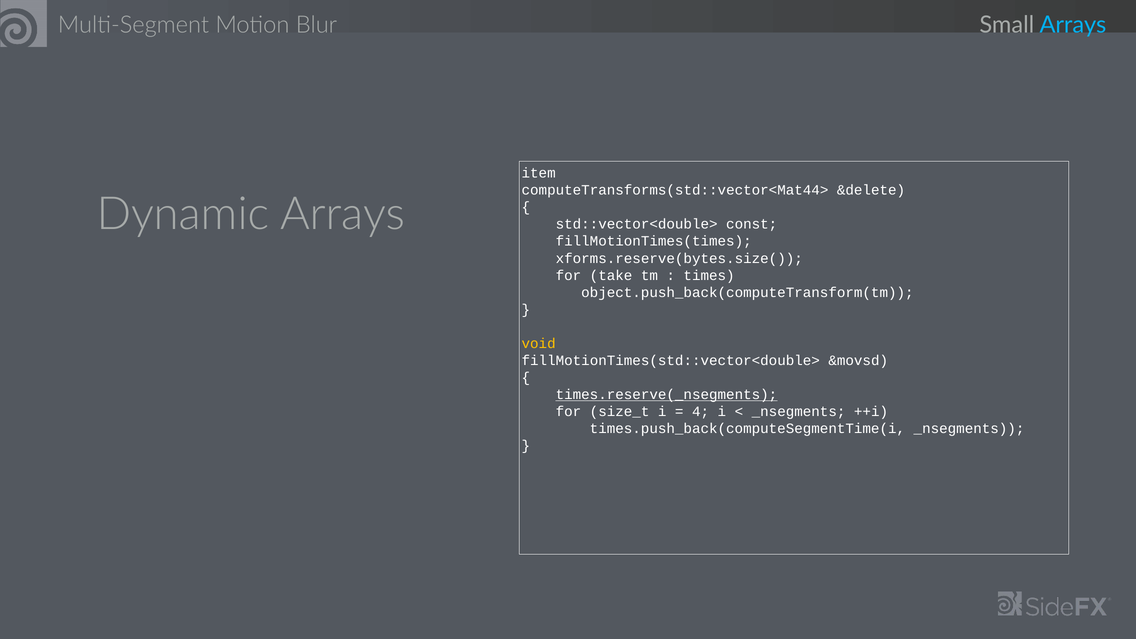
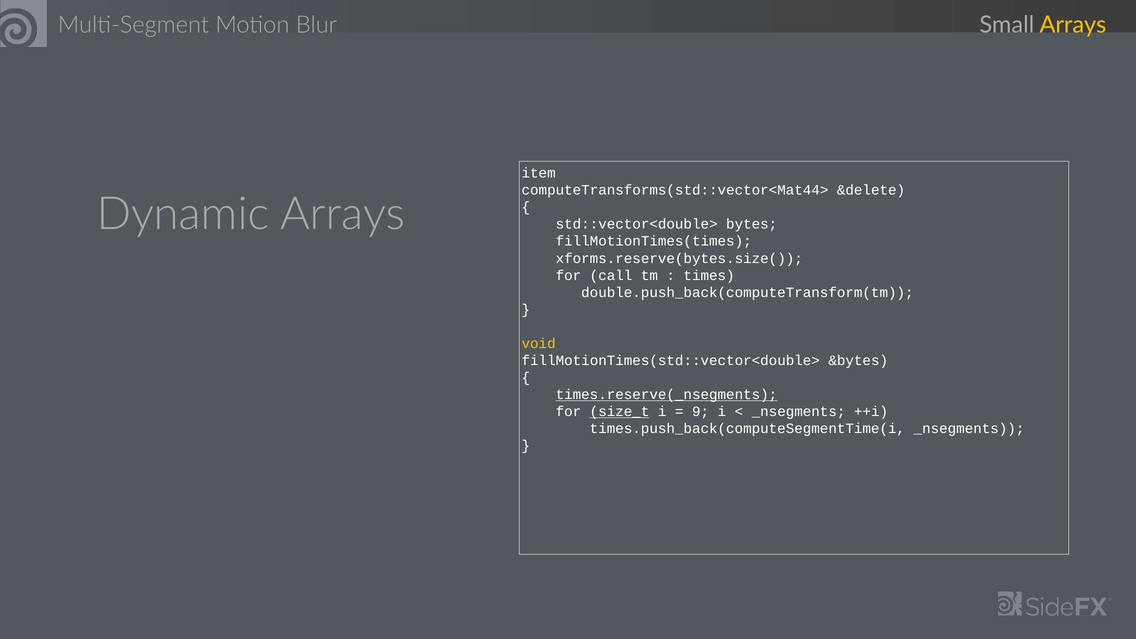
Arrays colour: light blue -> yellow (1073, 25)
const: const -> bytes (752, 224)
take: take -> call (611, 275)
object.push_back(computeTransform(tm: object.push_back(computeTransform(tm -> double.push_back(computeTransform(tm (747, 292)
&movsd: &movsd -> &bytes (858, 361)
size_t underline: none -> present (620, 412)
4: 4 -> 9 (701, 412)
